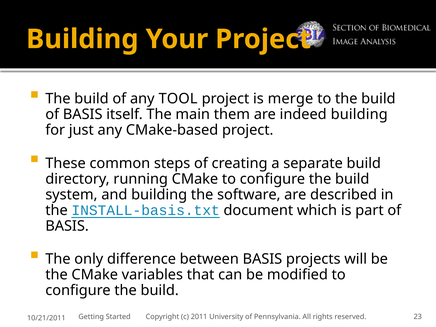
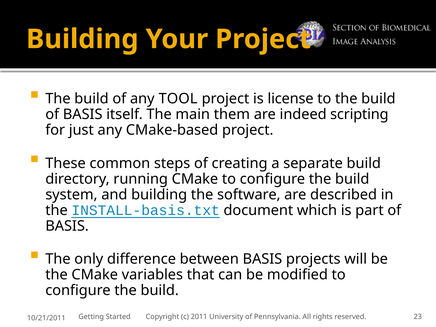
merge: merge -> license (291, 99)
indeed building: building -> scripting (359, 114)
